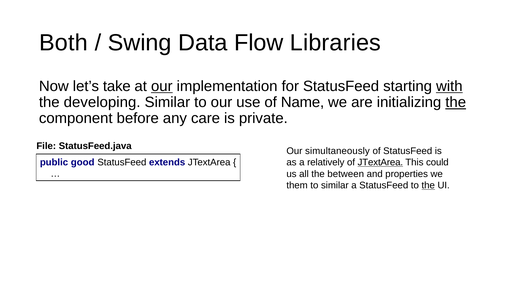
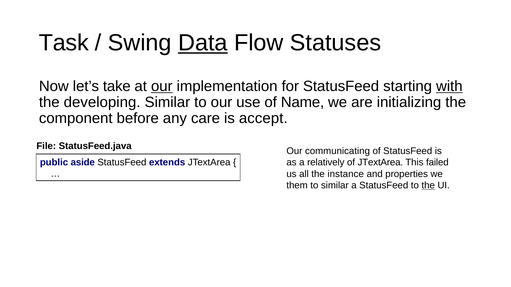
Both: Both -> Task (64, 43)
Data underline: none -> present (203, 43)
Libraries: Libraries -> Statuses (336, 43)
the underline: present -> none (456, 102)
private: private -> accept (263, 119)
simultaneously: simultaneously -> communicating (337, 151)
good: good -> aside (83, 162)
JTextArea underline: present -> none (380, 163)
could: could -> failed (437, 163)
between: between -> instance (346, 174)
